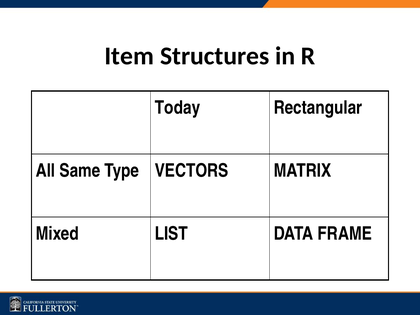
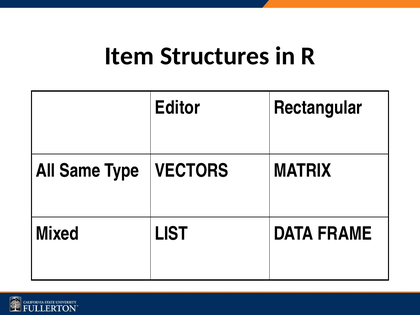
Today: Today -> Editor (178, 108)
